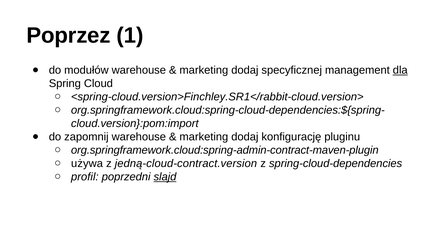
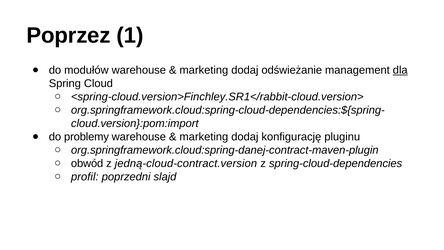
specyficznej: specyficznej -> odświeżanie (292, 70)
zapomnij: zapomnij -> problemy (86, 137)
org.springframework.cloud:spring-admin-contract-maven-plugin: org.springframework.cloud:spring-admin-contract-maven-plugin -> org.springframework.cloud:spring-danej-contract-maven-plugin (225, 150)
używa: używa -> obwód (87, 163)
slajd underline: present -> none (165, 177)
